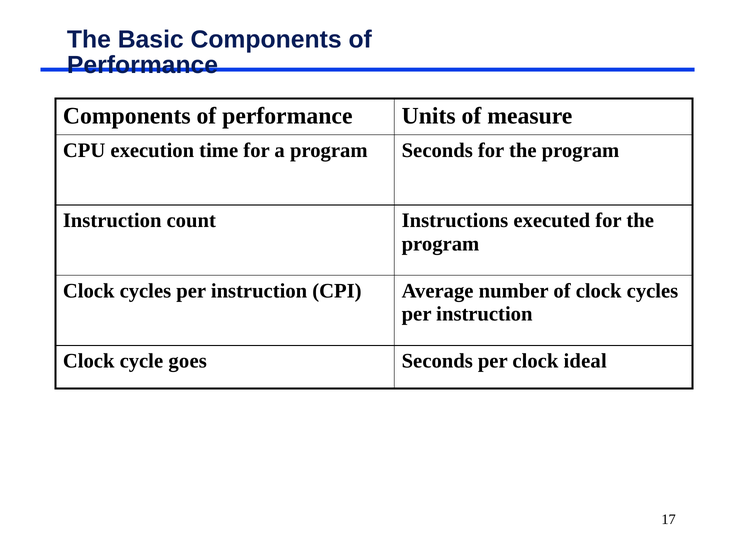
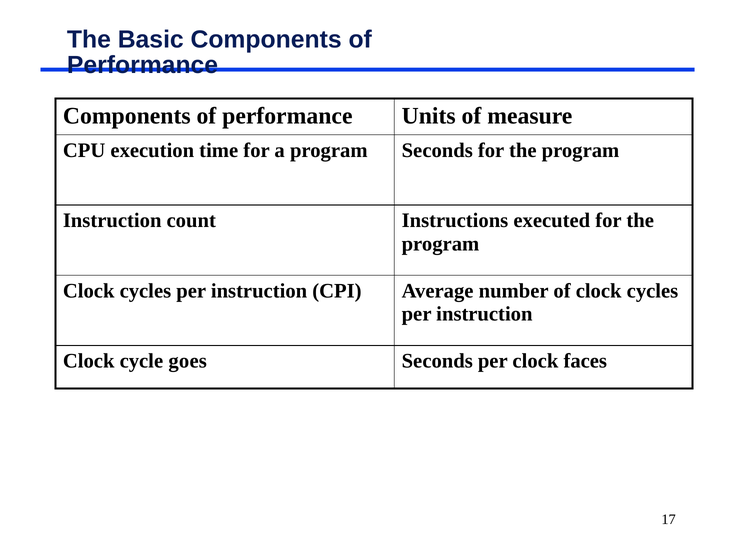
ideal: ideal -> faces (585, 361)
